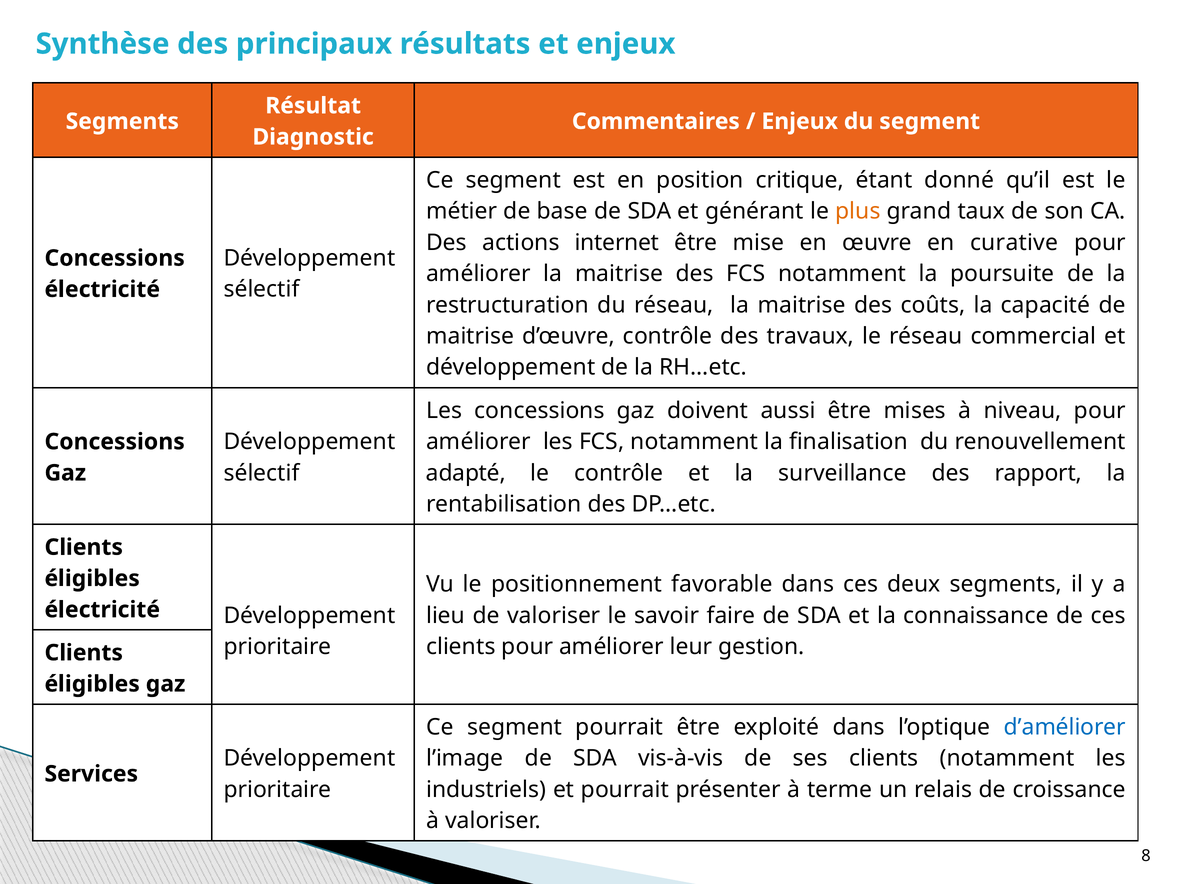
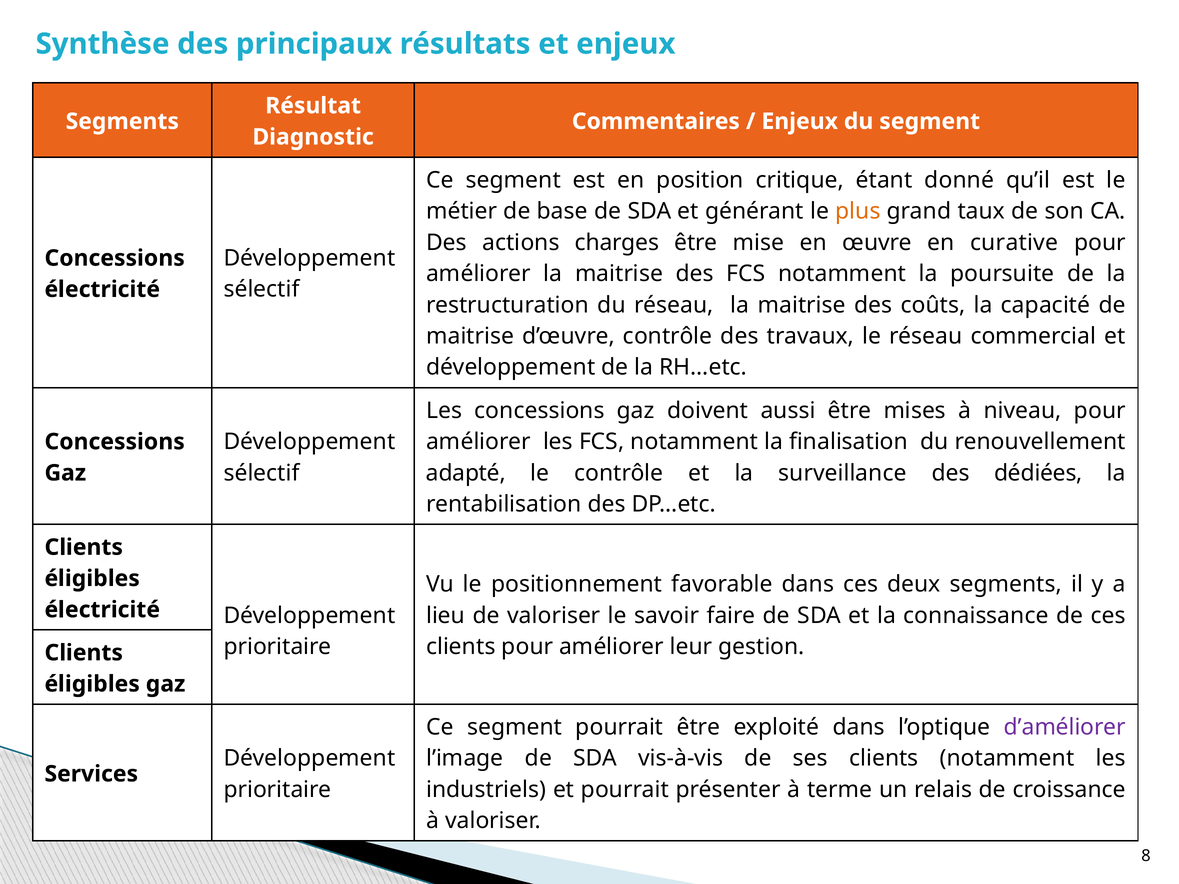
internet: internet -> charges (617, 243)
rapport: rapport -> dédiées (1038, 473)
d’améliorer colour: blue -> purple (1065, 727)
